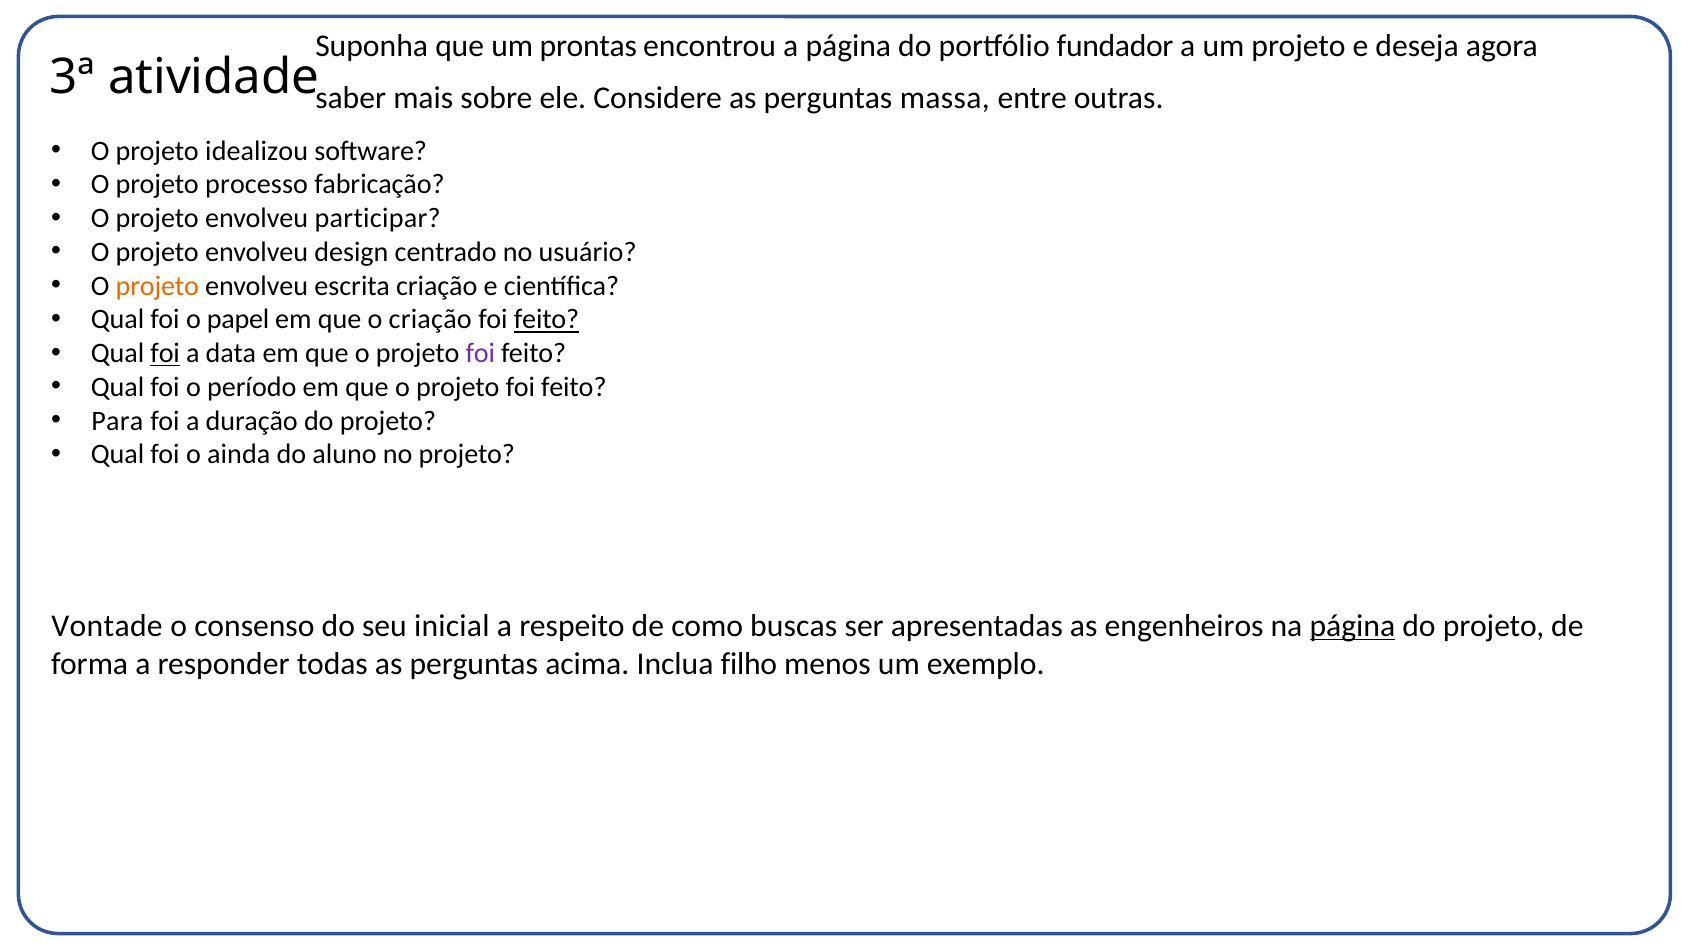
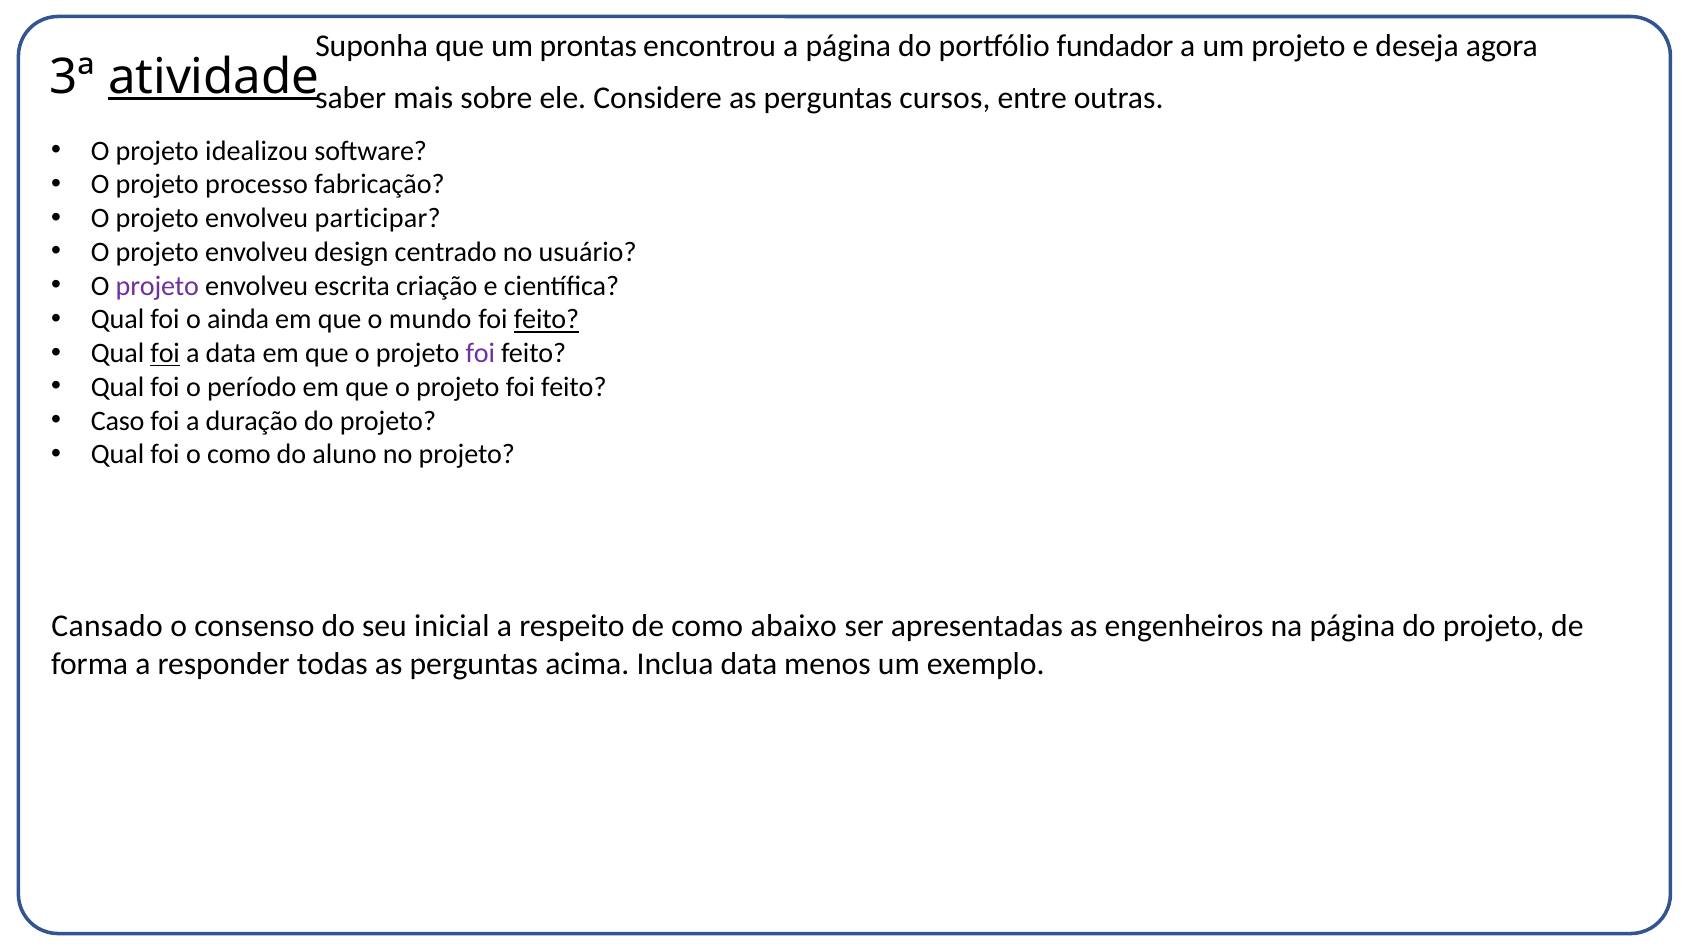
atividade underline: none -> present (214, 77)
massa: massa -> cursos (945, 98)
projeto colour: orange -> purple (157, 286)
papel: papel -> ainda (238, 320)
o criação: criação -> mundo (430, 320)
Para: Para -> Caso (118, 421)
o ainda: ainda -> como (239, 455)
Vontade: Vontade -> Cansado (107, 626)
buscas: buscas -> abaixo (794, 626)
página underline: present -> none (1352, 626)
Inclua filho: filho -> data (749, 664)
